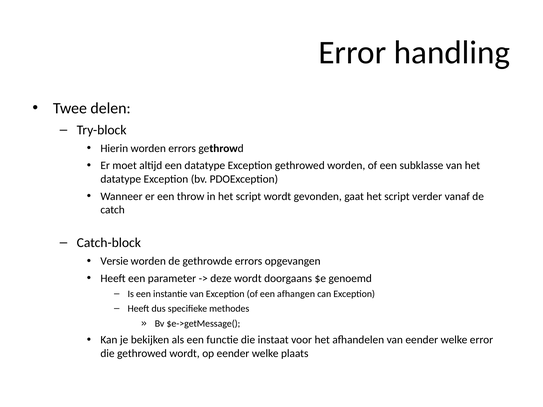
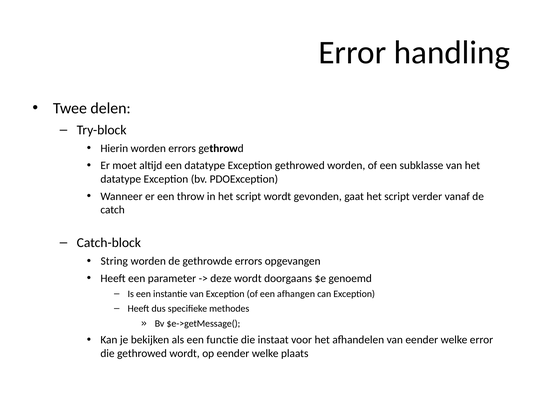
Versie: Versie -> String (114, 261)
